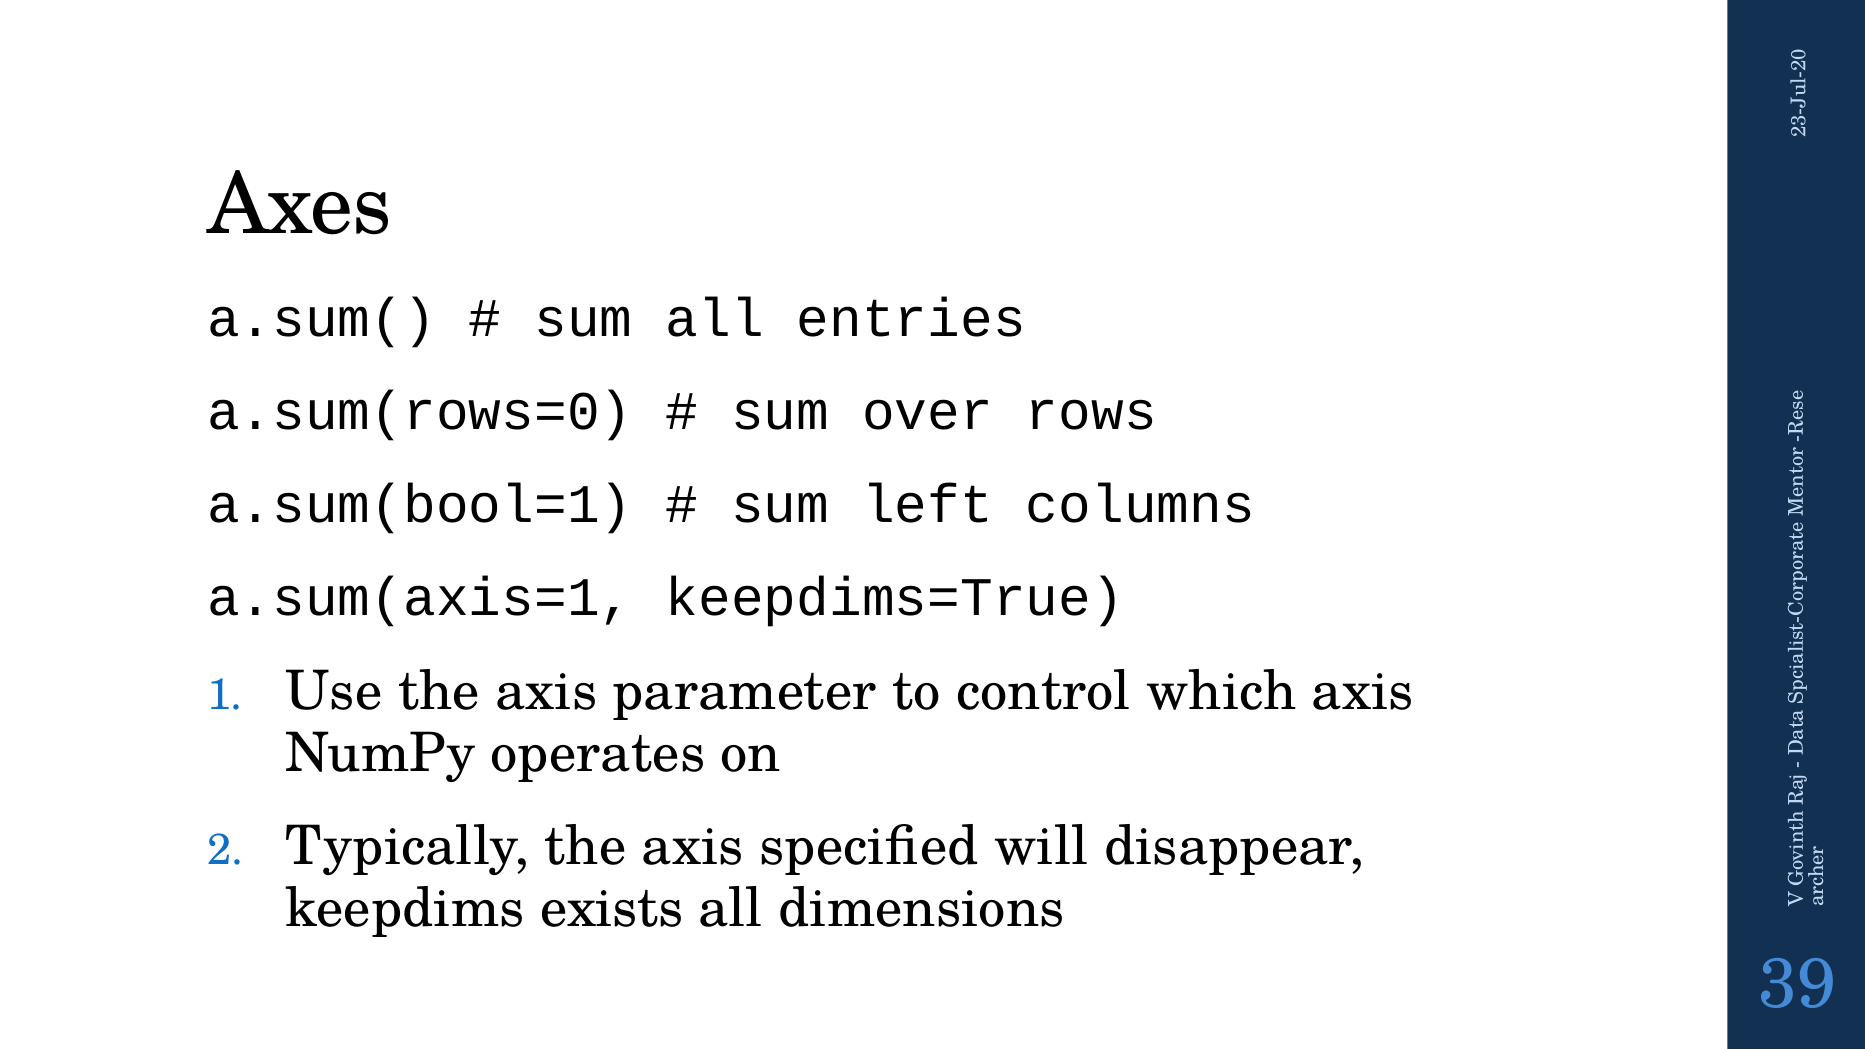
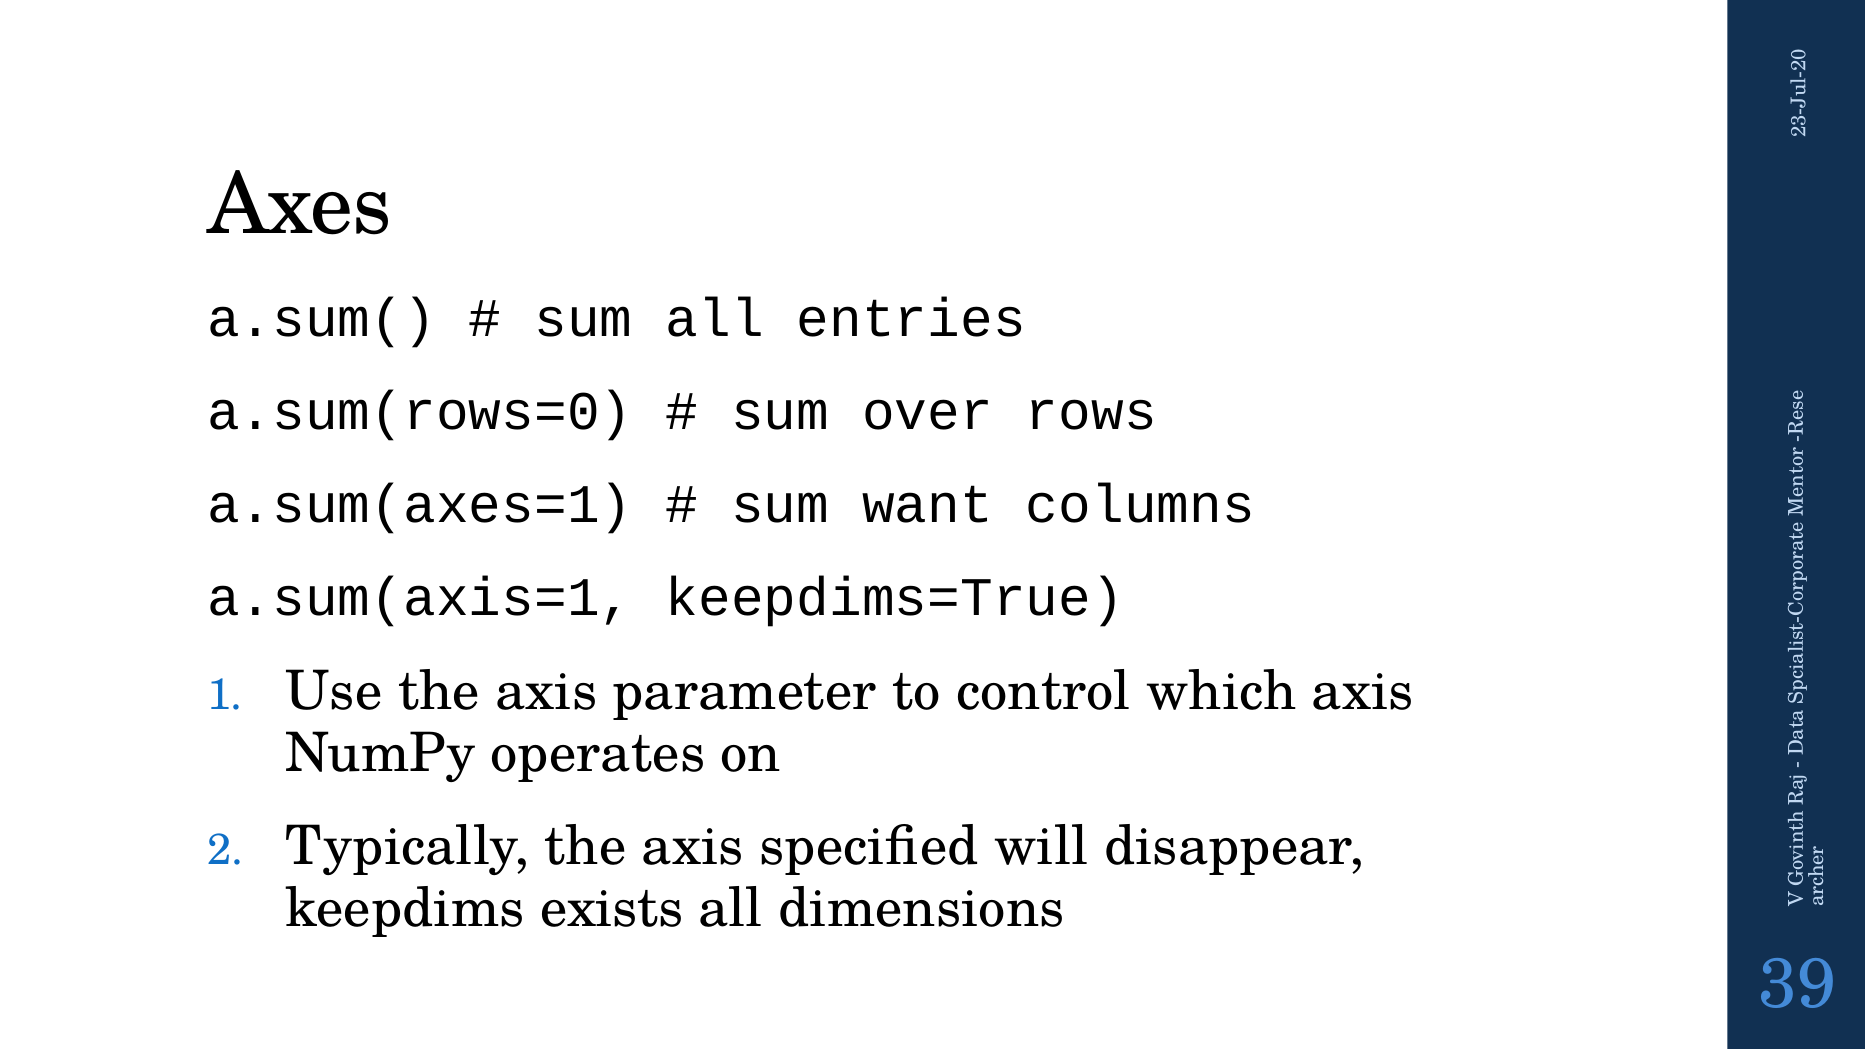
a.sum(bool=1: a.sum(bool=1 -> a.sum(axes=1 (420, 505)
left: left -> want (927, 505)
